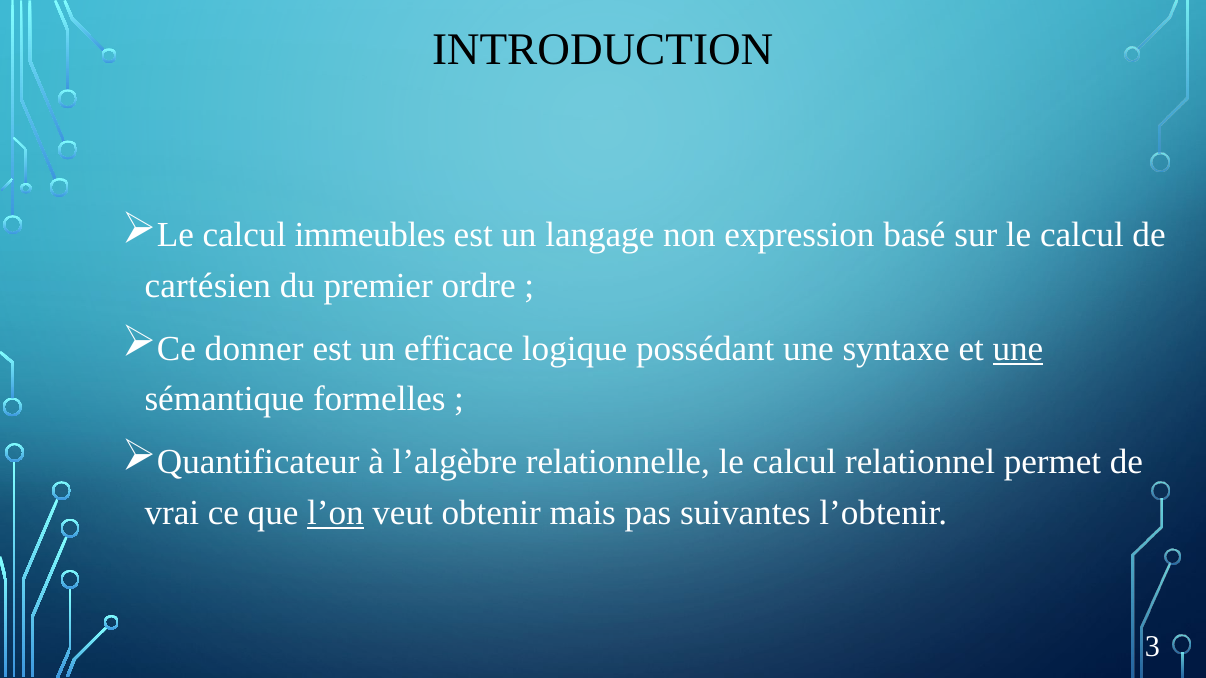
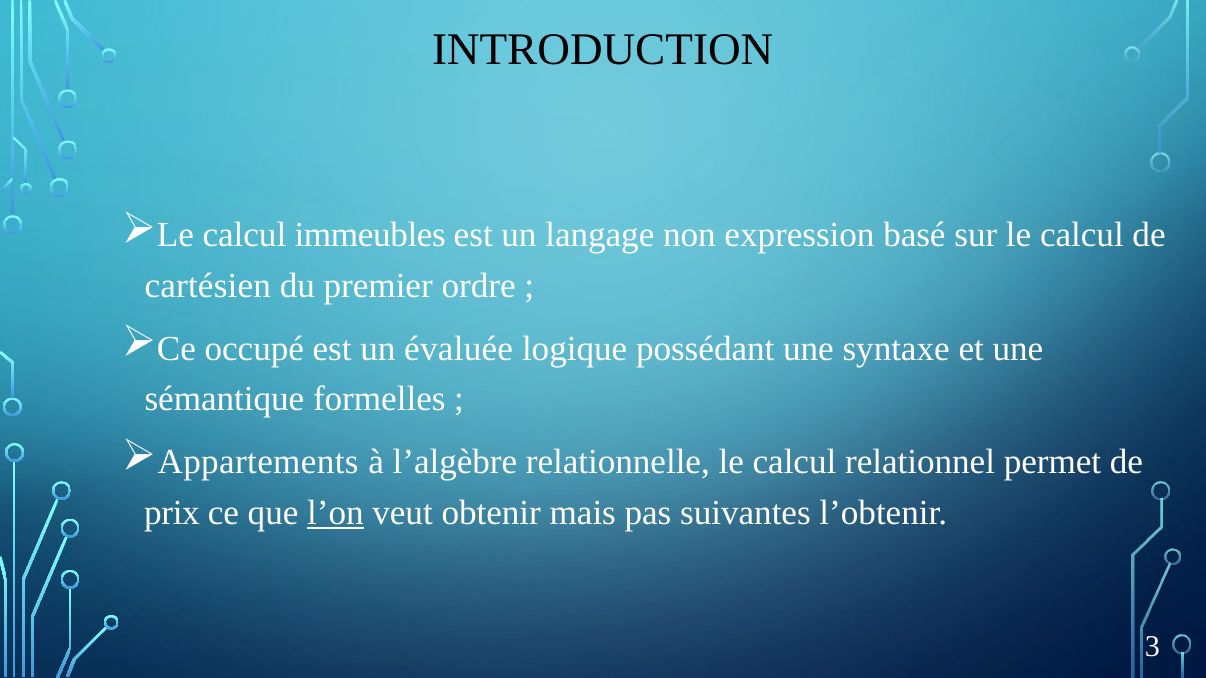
donner: donner -> occupé (254, 349)
efficace: efficace -> évaluée (459, 349)
une underline: present -> none (1018, 349)
Quantificateur: Quantificateur -> Appartements (258, 462)
vrai: vrai -> prix (172, 513)
